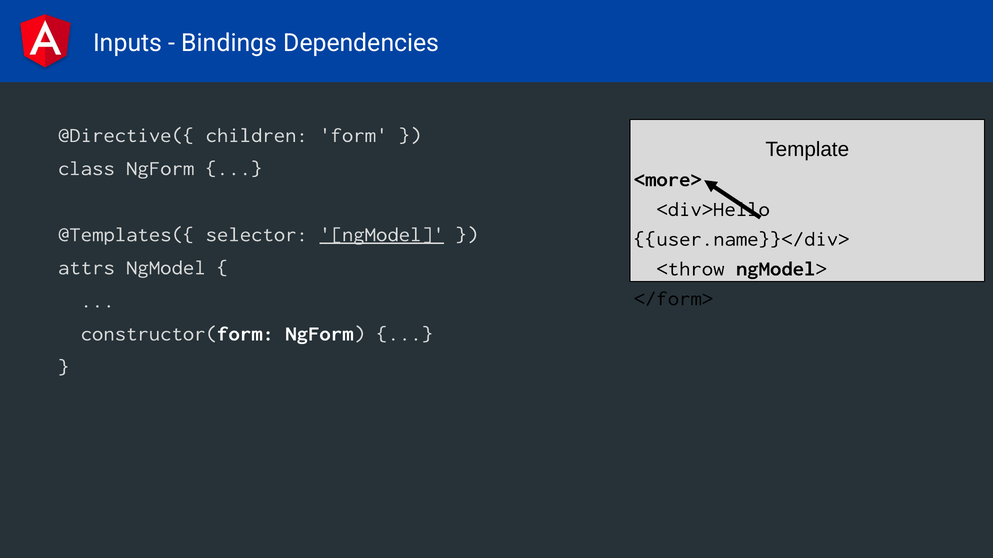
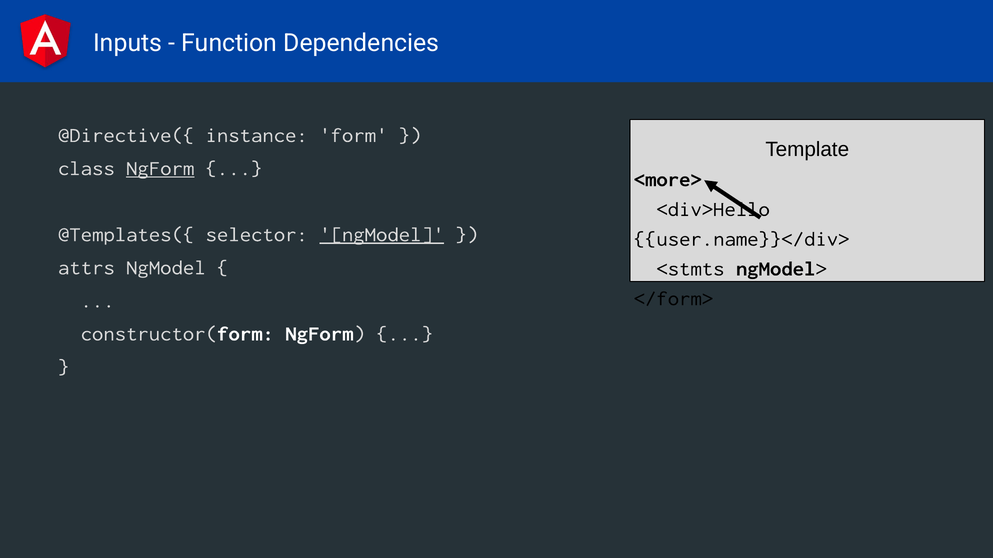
Bindings: Bindings -> Function (229, 43)
children: children -> instance (257, 135)
NgForm underline: none -> present (160, 168)
<throw: <throw -> <stmts (690, 269)
